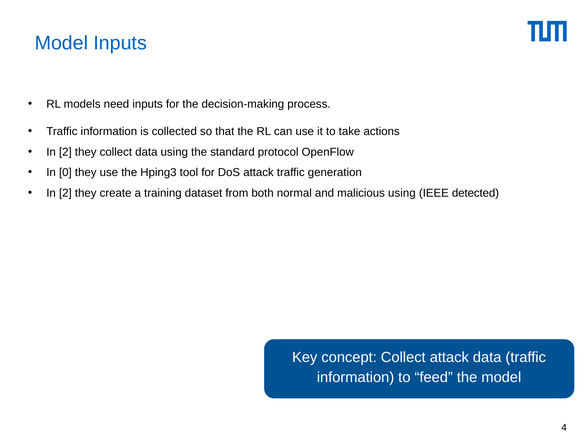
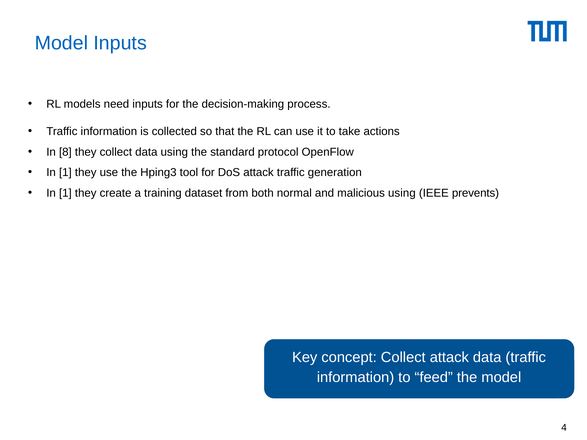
2: 2 -> 8 (65, 152)
0: 0 -> 1 (65, 173)
2: 2 -> 1 (65, 193)
detected: detected -> prevents (475, 193)
